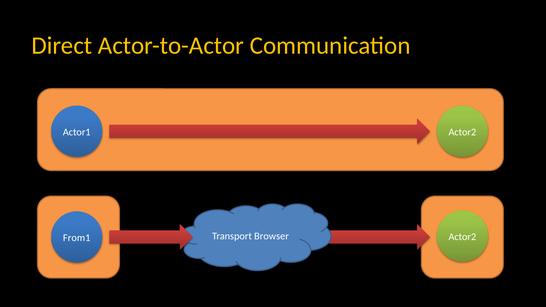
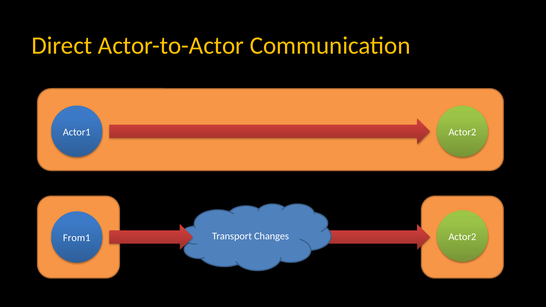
Browser: Browser -> Changes (272, 236)
